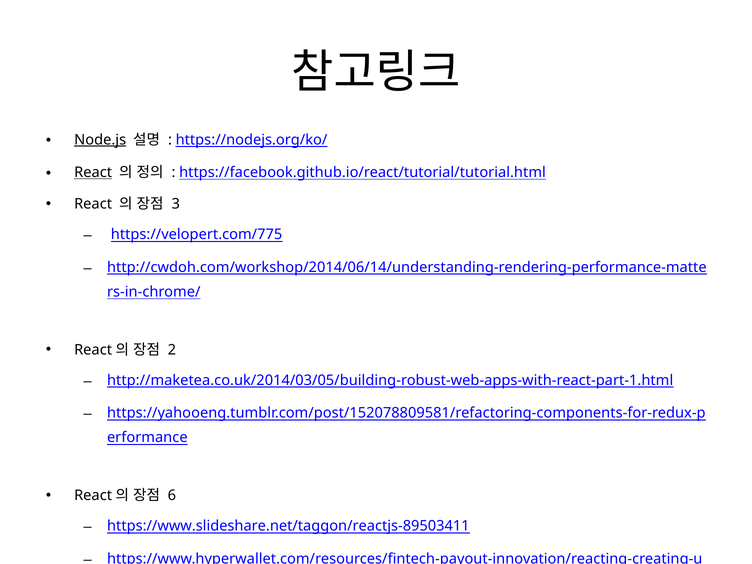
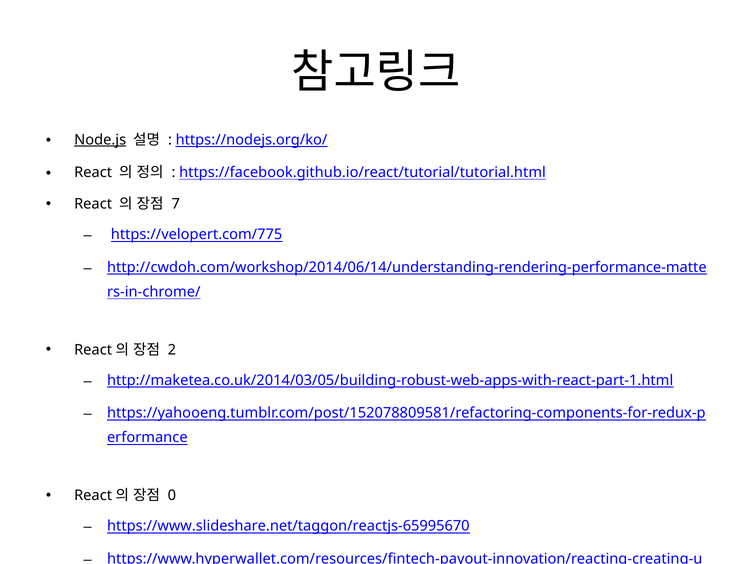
React underline: present -> none (93, 172)
3: 3 -> 7 (176, 204)
6: 6 -> 0 (172, 496)
https://www.slideshare.net/taggon/reactjs-89503411: https://www.slideshare.net/taggon/reactjs-89503411 -> https://www.slideshare.net/taggon/reactjs-65995670 (288, 526)
